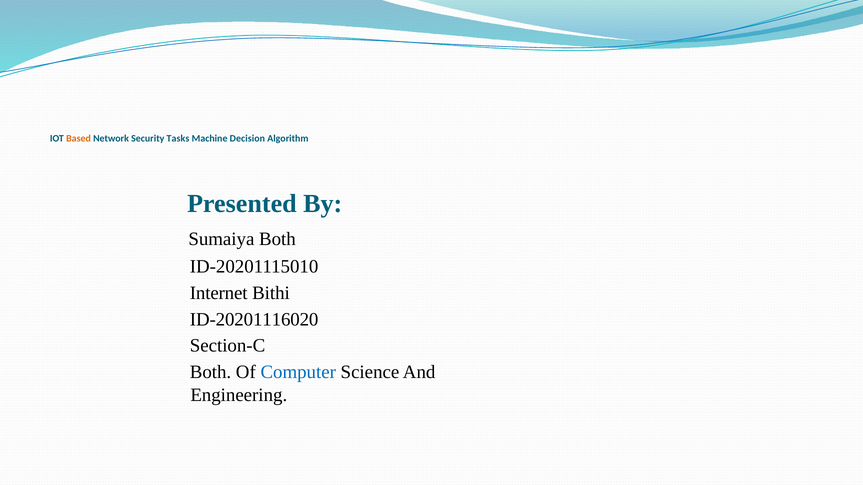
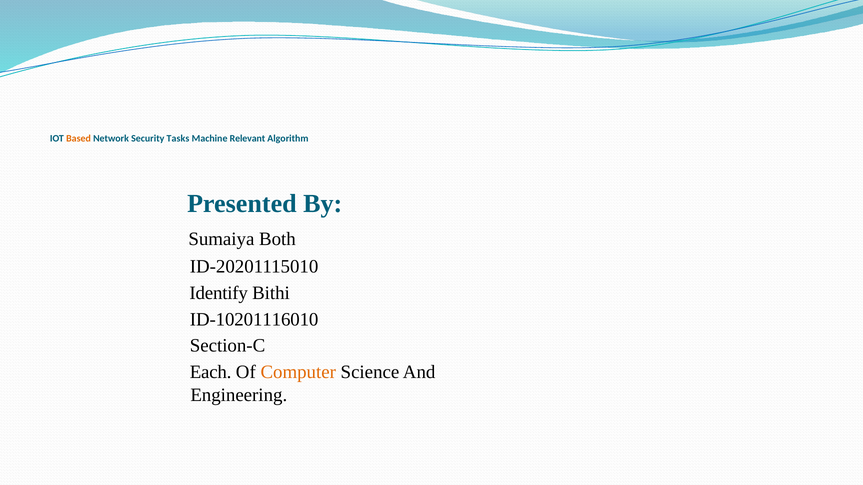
Decision: Decision -> Relevant (247, 138)
Internet: Internet -> Identify (219, 293)
ID-20201116020: ID-20201116020 -> ID-10201116010 (254, 320)
Both: Both -> Each (211, 372)
Computer colour: blue -> orange (298, 372)
